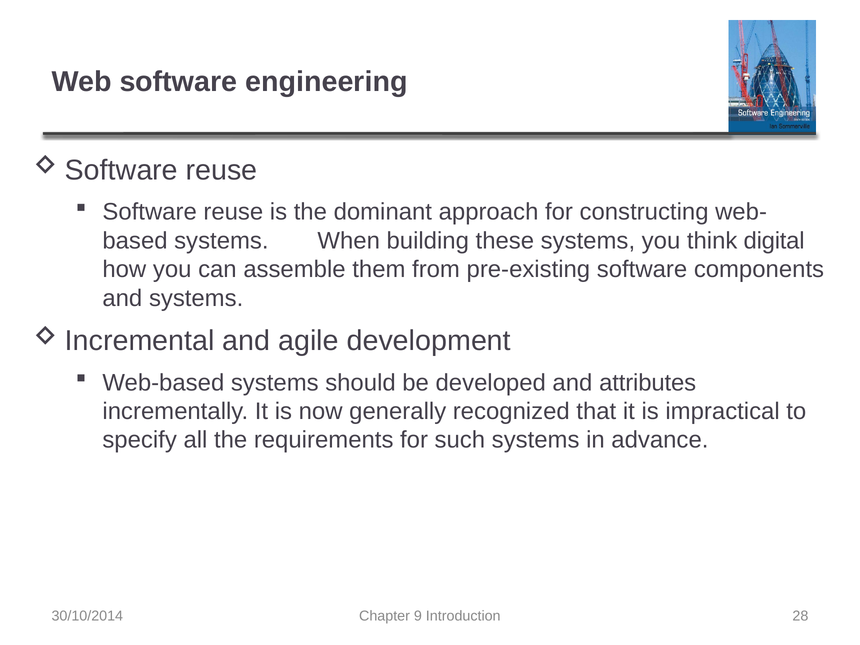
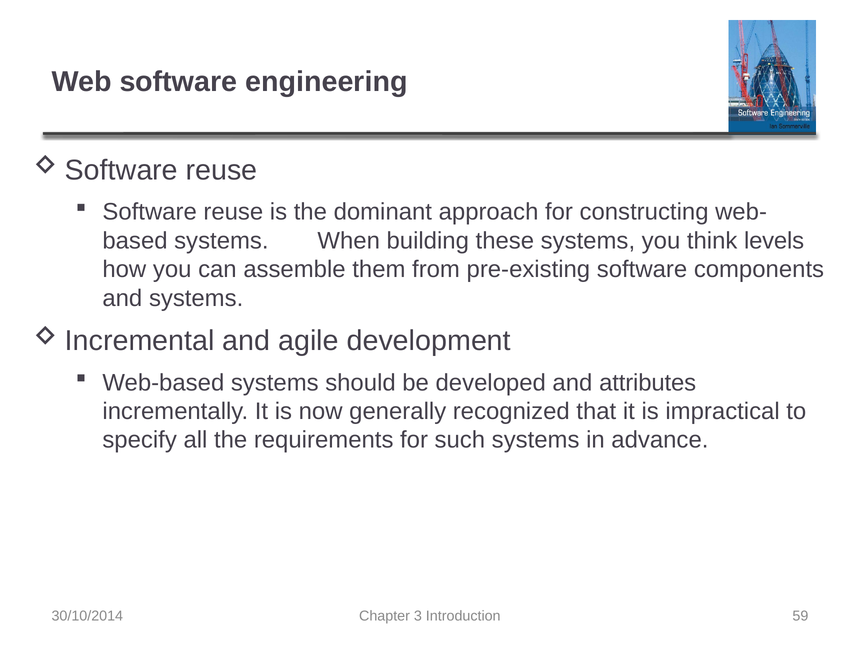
digital: digital -> levels (774, 241)
9: 9 -> 3 (418, 616)
28: 28 -> 59 (800, 616)
